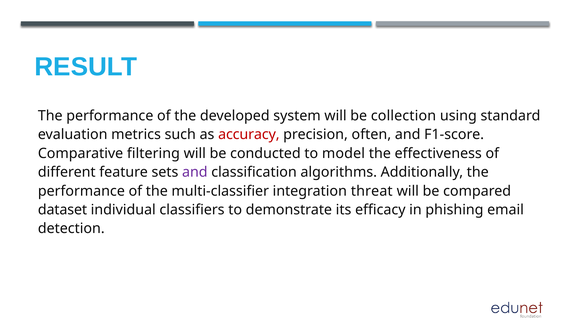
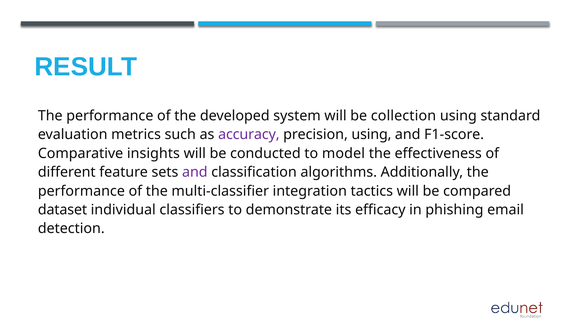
accuracy colour: red -> purple (249, 134)
precision often: often -> using (371, 134)
filtering: filtering -> insights (153, 153)
threat: threat -> tactics (372, 191)
